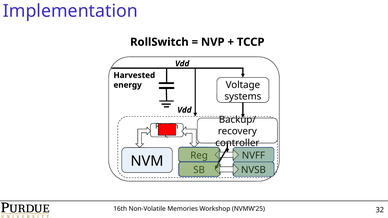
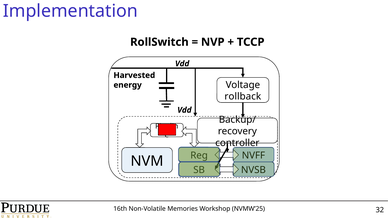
systems: systems -> rollback (243, 97)
